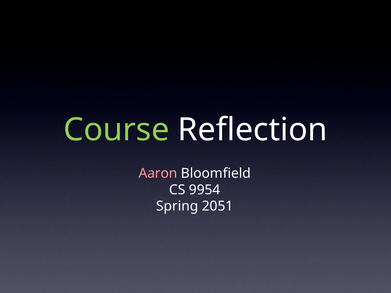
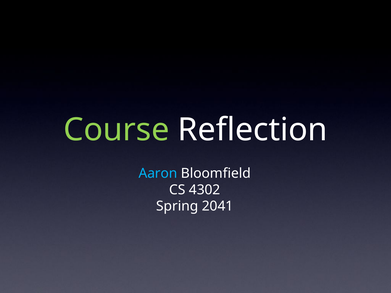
Aaron colour: pink -> light blue (158, 173)
9954: 9954 -> 4302 (205, 190)
2051: 2051 -> 2041 (218, 206)
